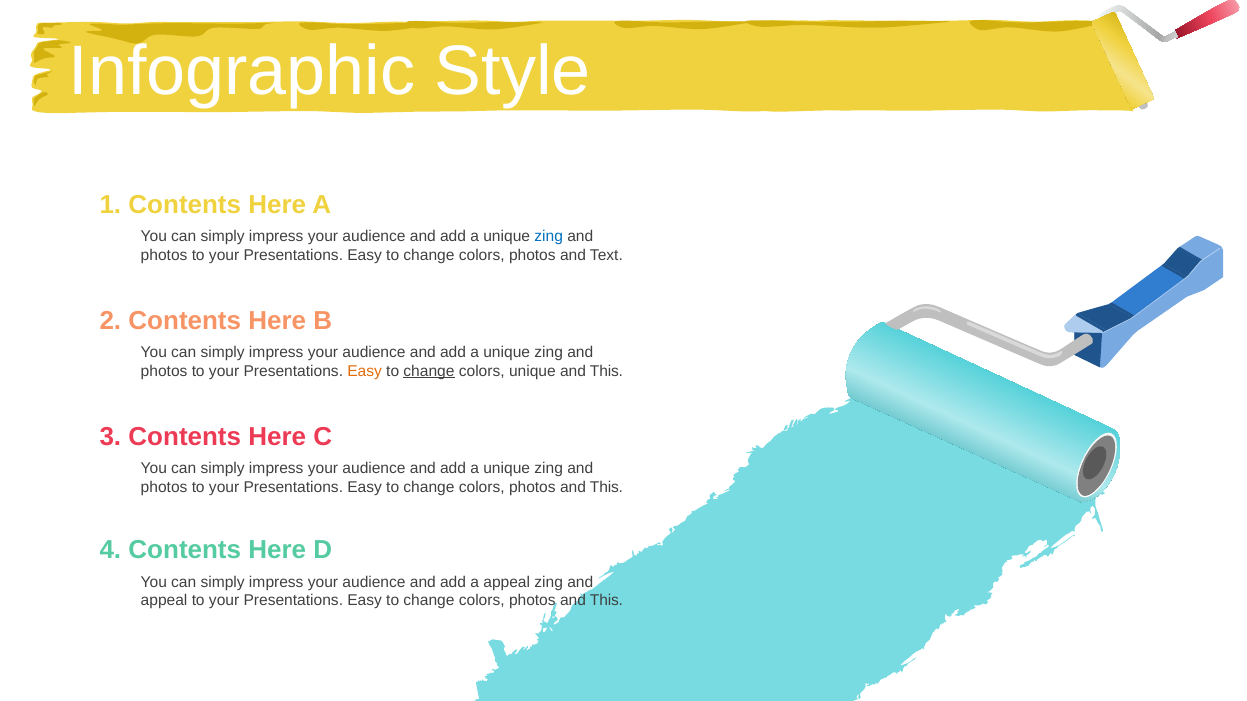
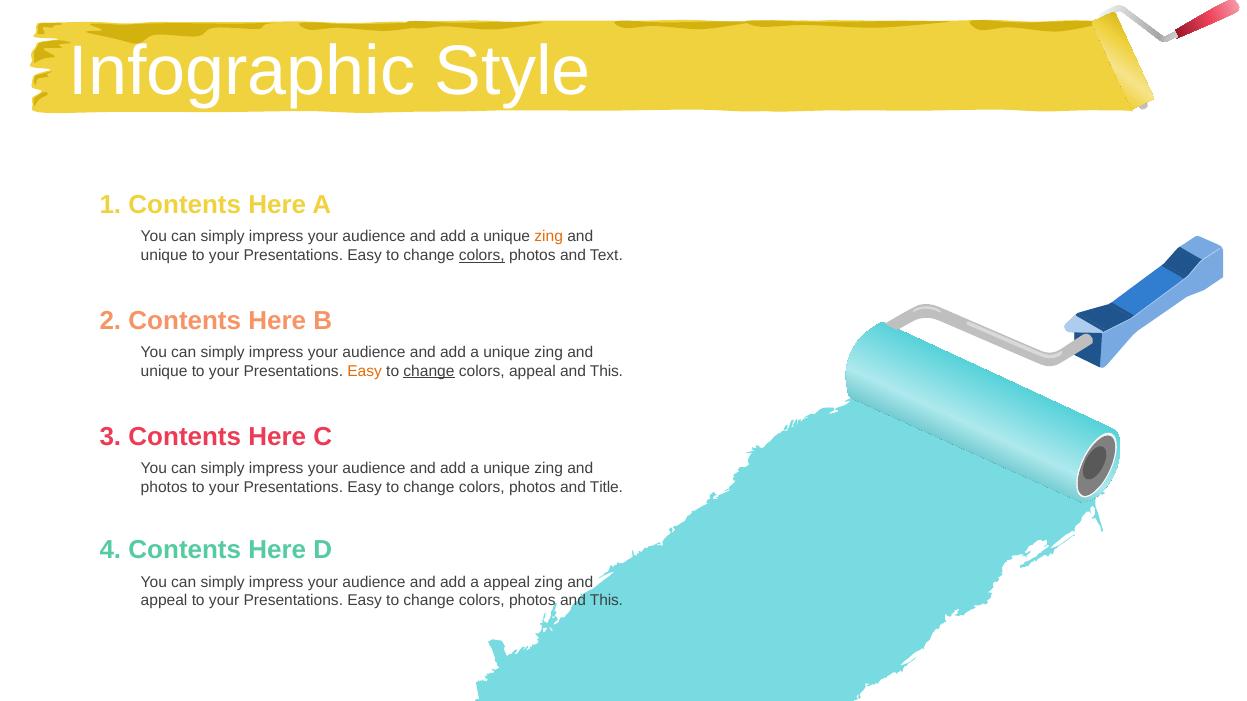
zing colour: blue -> orange (549, 237)
photos: photos -> unique (164, 256)
colors underline: none -> present (482, 256)
photos: photos -> unique (164, 371)
colors unique: unique -> appeal (532, 371)
This: This -> Title (606, 487)
